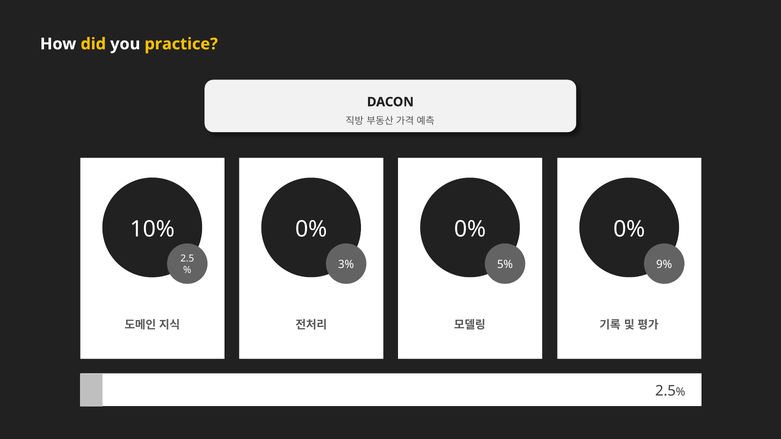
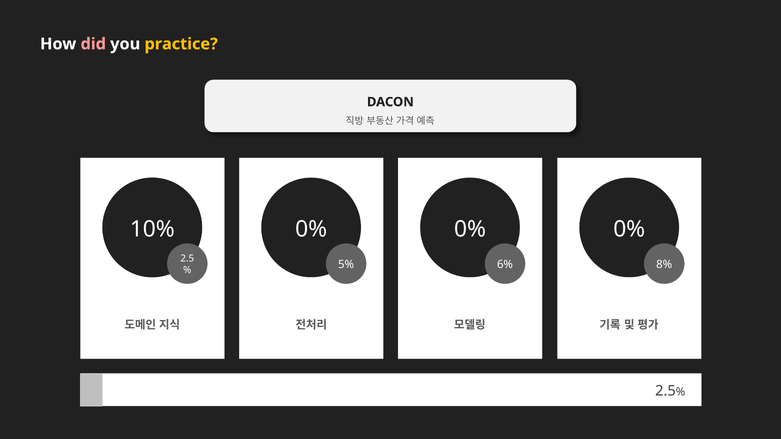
did colour: yellow -> pink (93, 44)
3%: 3% -> 5% (346, 265)
5%: 5% -> 6% (505, 265)
9%: 9% -> 8% (664, 265)
